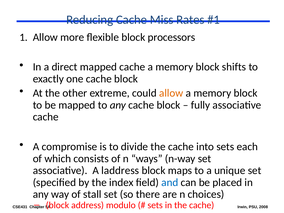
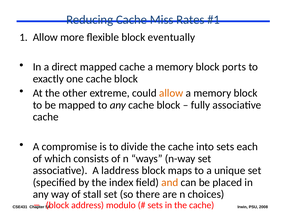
processors: processors -> eventually (171, 37)
shifts: shifts -> ports (234, 67)
and colour: blue -> orange (170, 182)
